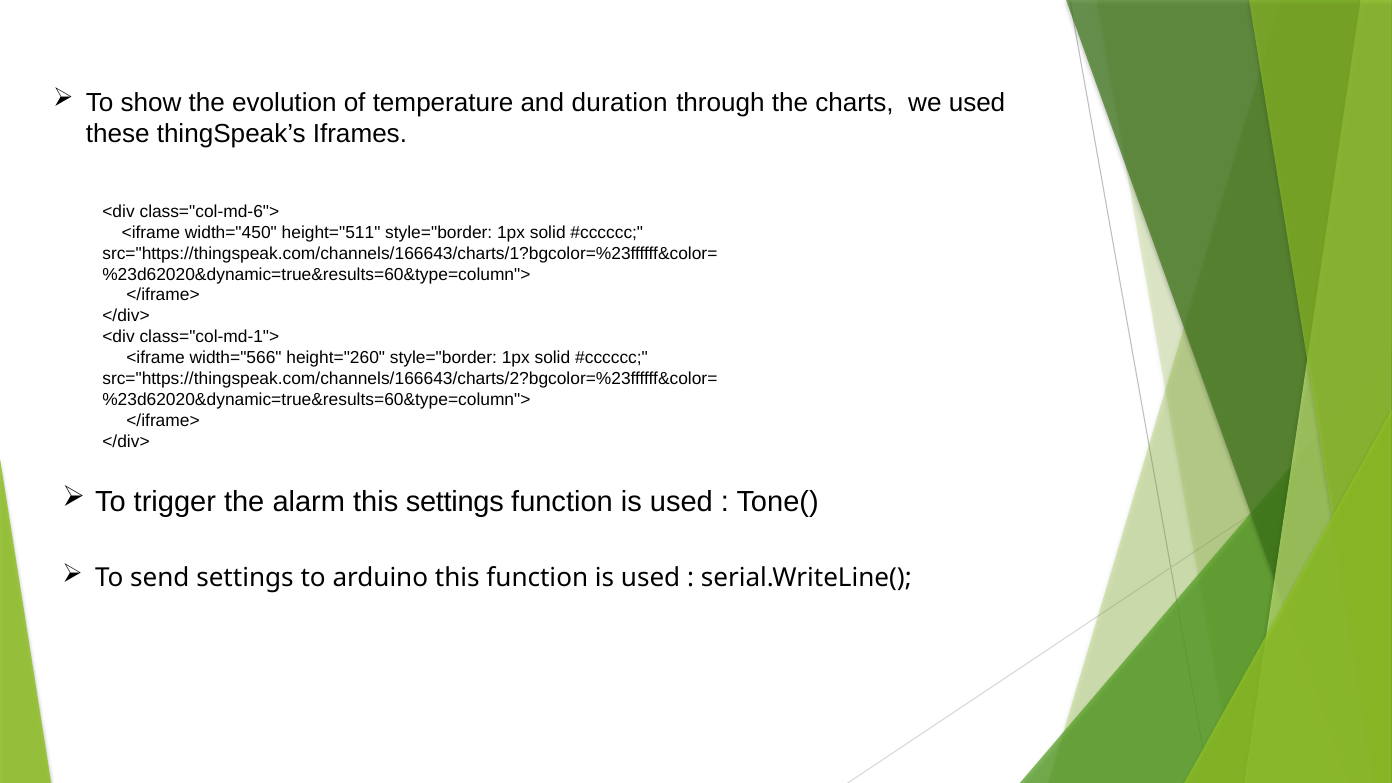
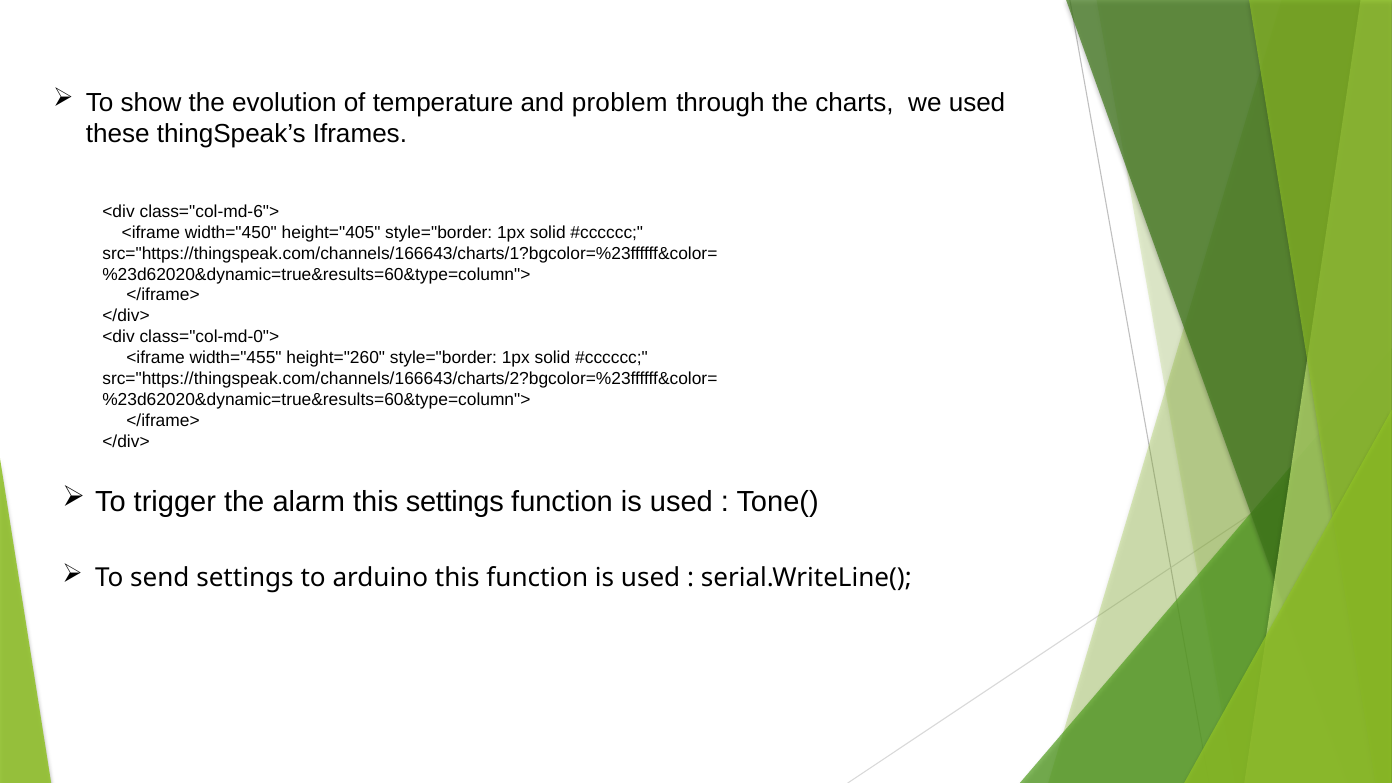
duration: duration -> problem (620, 102)
height="511: height="511 -> height="405 (331, 233)
class="col-md-1">: class="col-md-1"> -> class="col-md-0"> (209, 337)
width="566: width="566 -> width="455 (236, 358)
